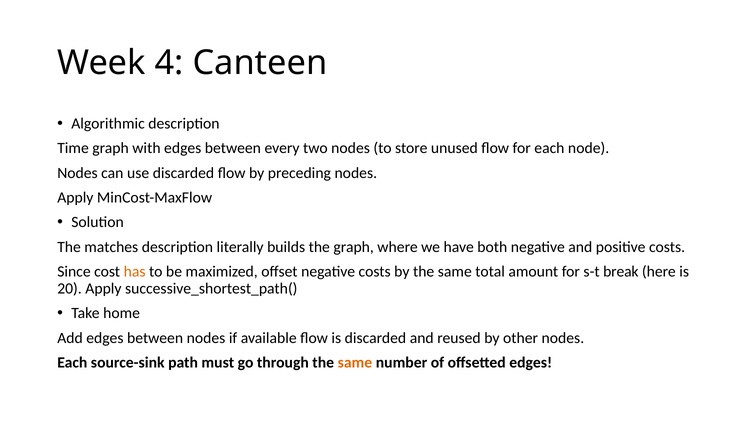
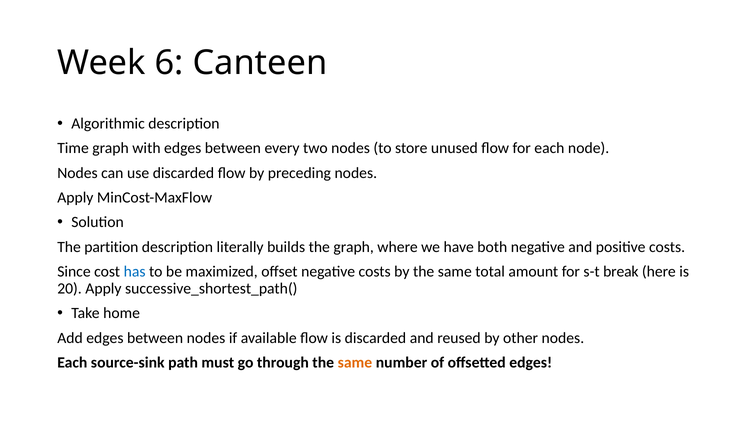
4: 4 -> 6 (169, 63)
matches: matches -> partition (111, 247)
has colour: orange -> blue (135, 272)
